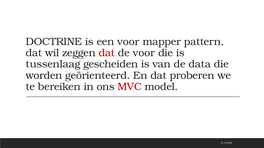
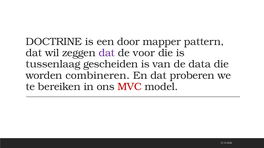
een voor: voor -> door (128, 42)
dat colour: red -> purple (107, 53)
geörienteerd: geörienteerd -> combineren (98, 76)
